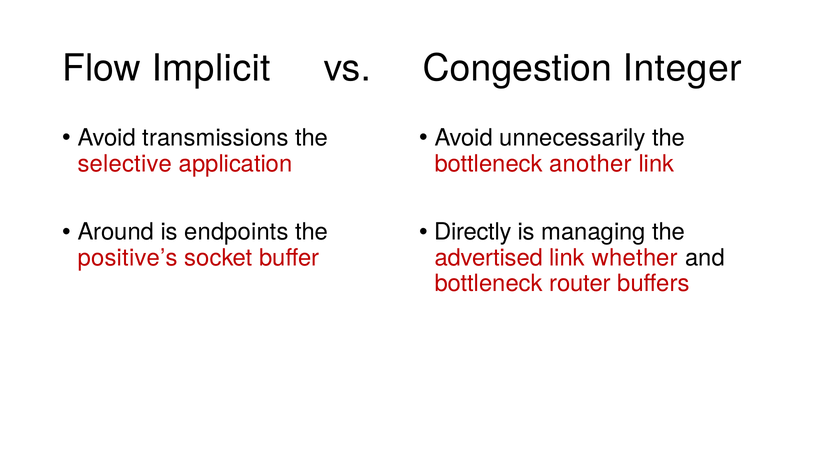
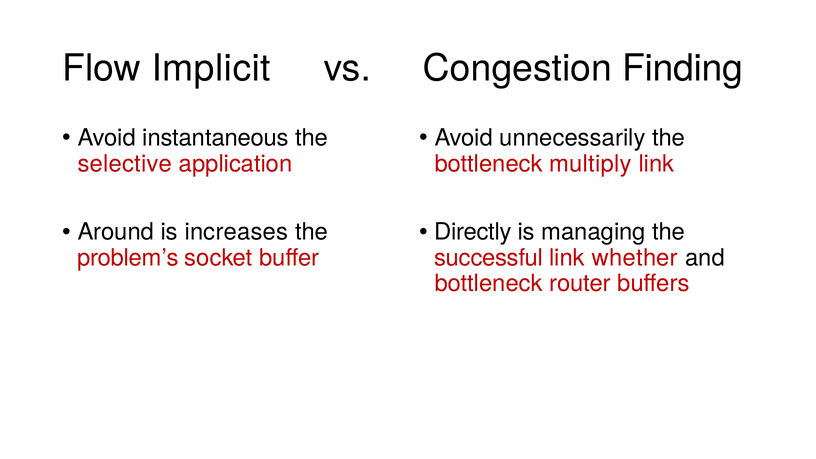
Integer: Integer -> Finding (683, 69)
transmissions: transmissions -> instantaneous (216, 138)
another: another -> multiply (591, 164)
endpoints: endpoints -> increases (236, 232)
positive’s: positive’s -> problem’s (128, 258)
advertised: advertised -> successful (489, 258)
